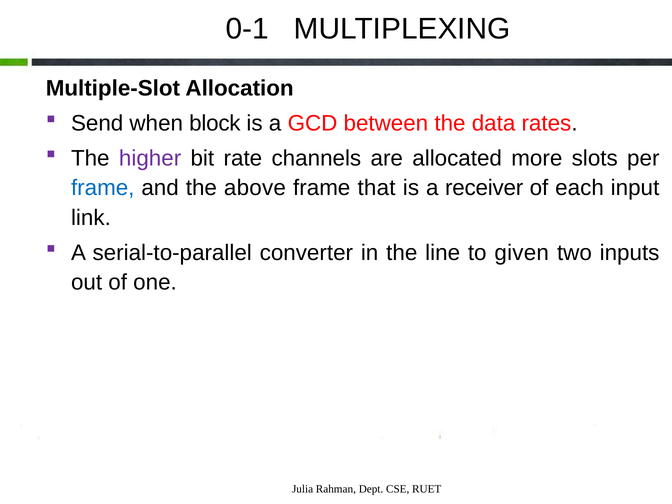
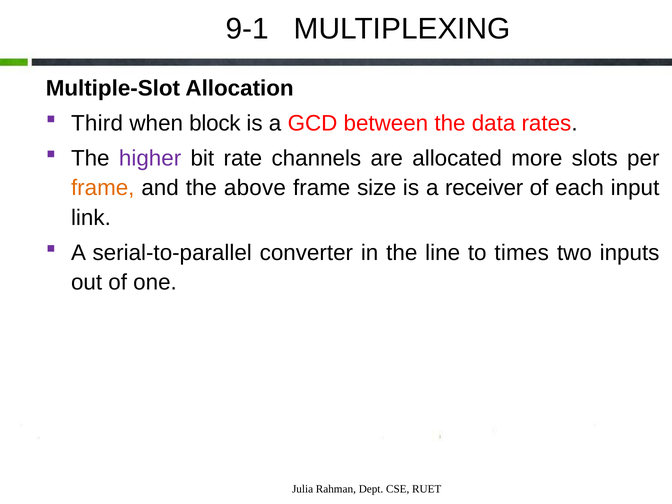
0-1: 0-1 -> 9-1 (247, 29)
Send: Send -> Third (97, 123)
frame colour: blue -> orange (103, 188)
that: that -> size (377, 188)
given: given -> times (522, 253)
